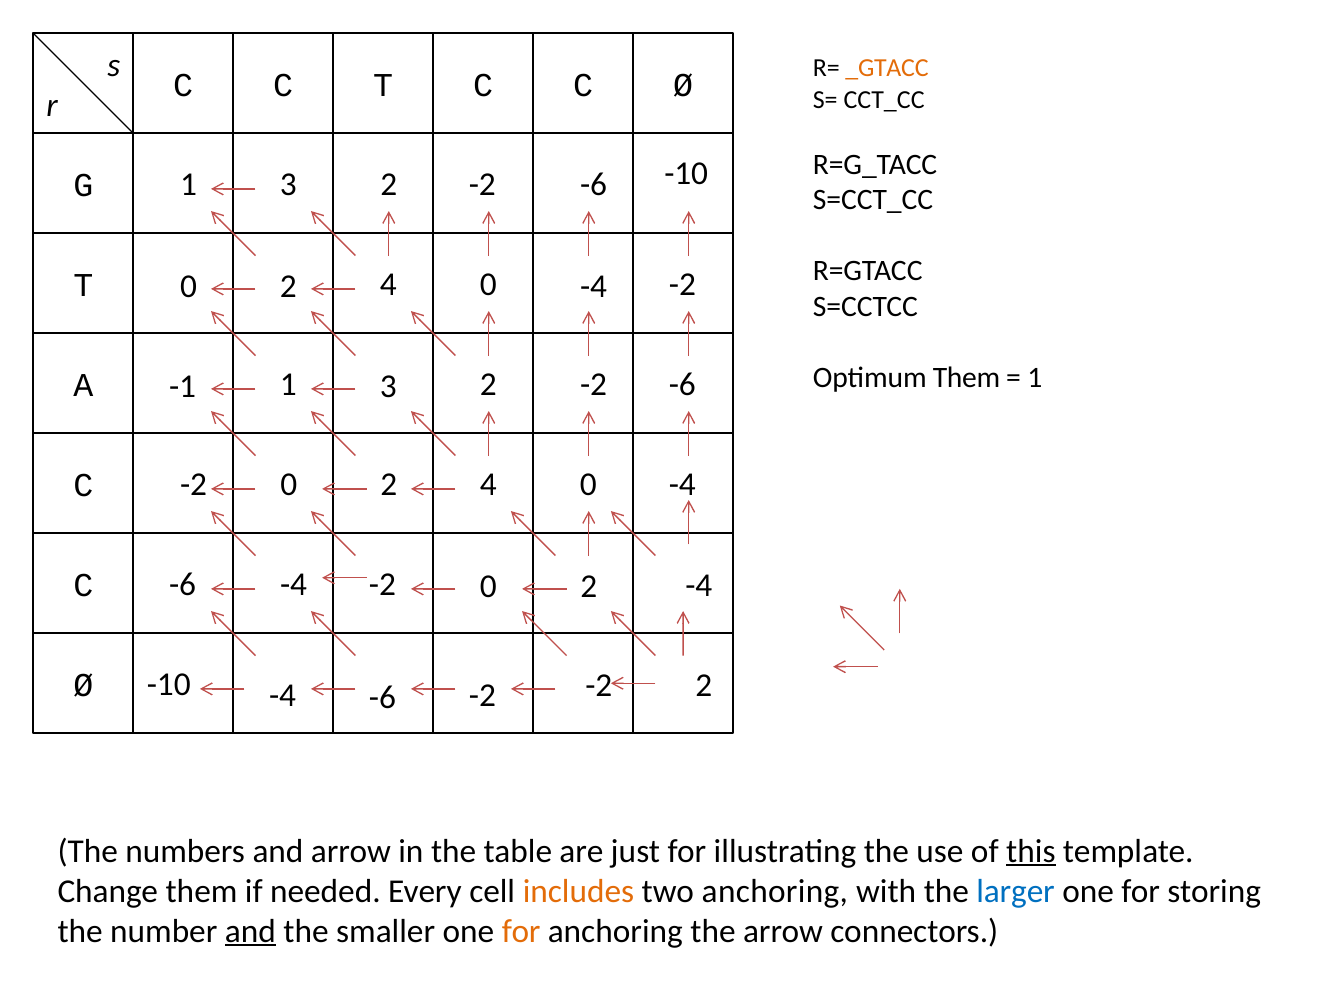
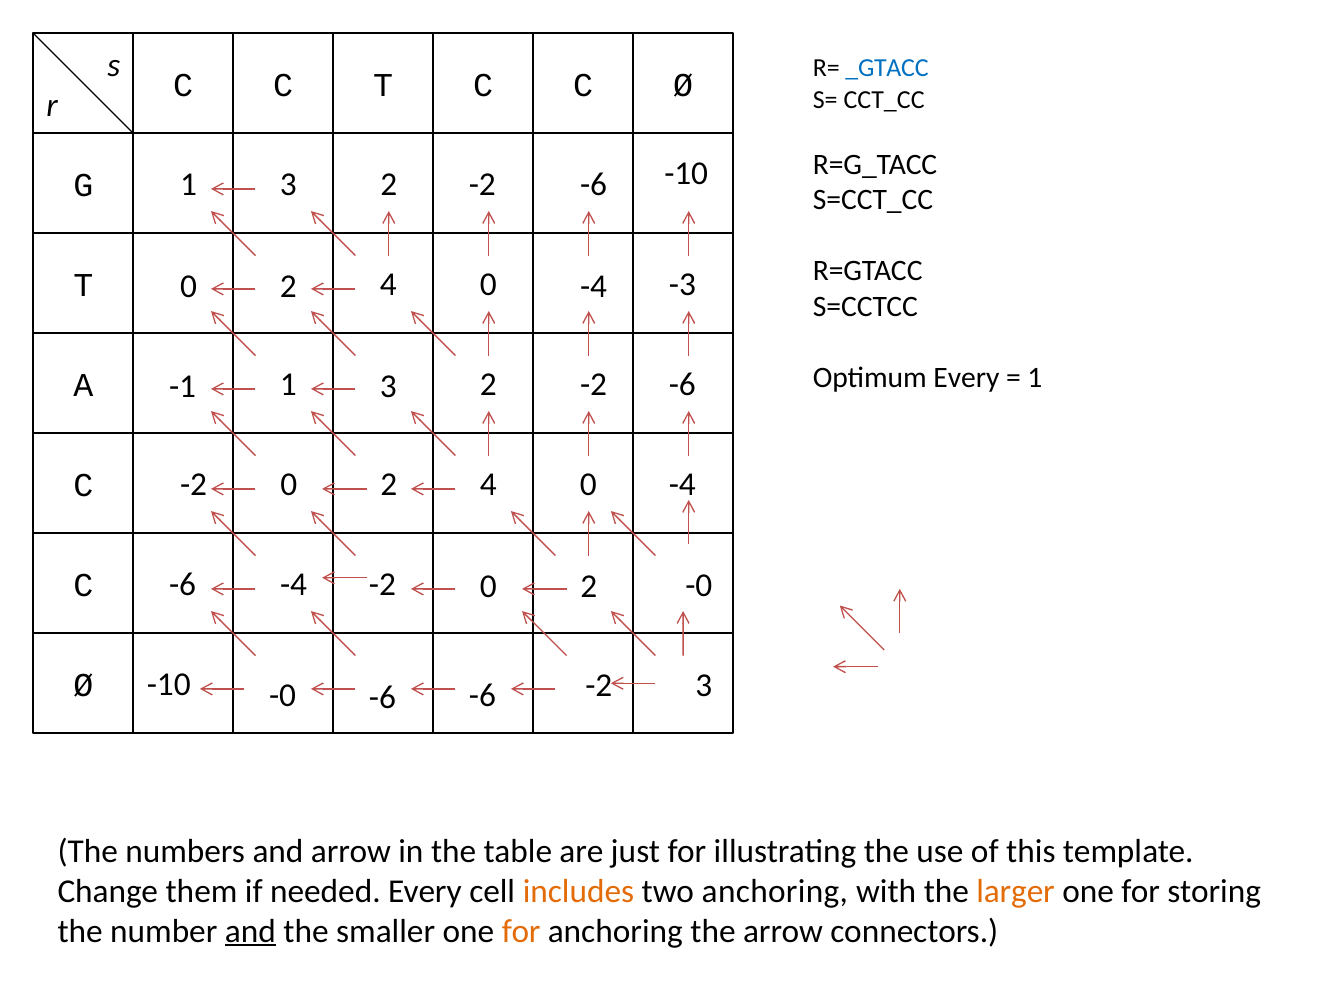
_GTACC colour: orange -> blue (887, 68)
-2: -2 -> -3 (682, 284)
Optimum Them: Them -> Every (966, 377)
-4: -4 -> -0 (699, 585)
Ø -2 2: 2 -> 3 (704, 685)
-4: -4 -> -0 (283, 695)
-2: -2 -> -6 (482, 695)
this underline: present -> none (1031, 851)
larger colour: blue -> orange (1016, 891)
